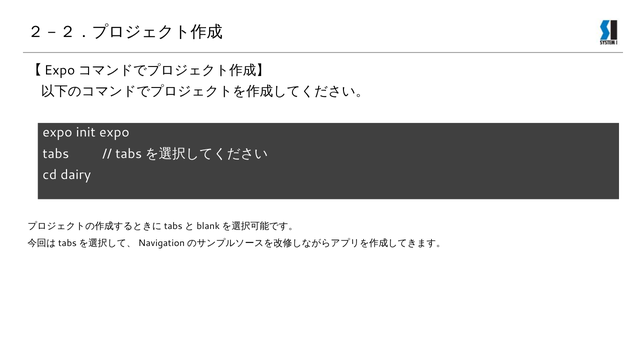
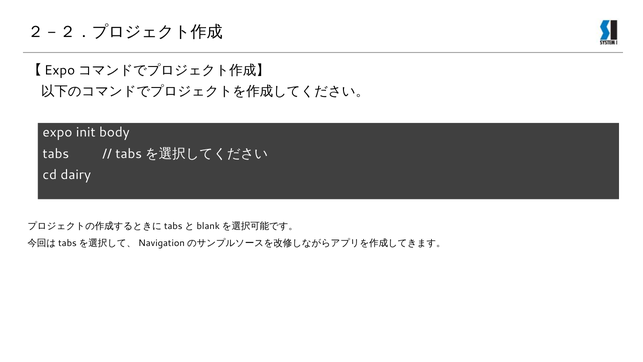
init expo: expo -> body (114, 132)
